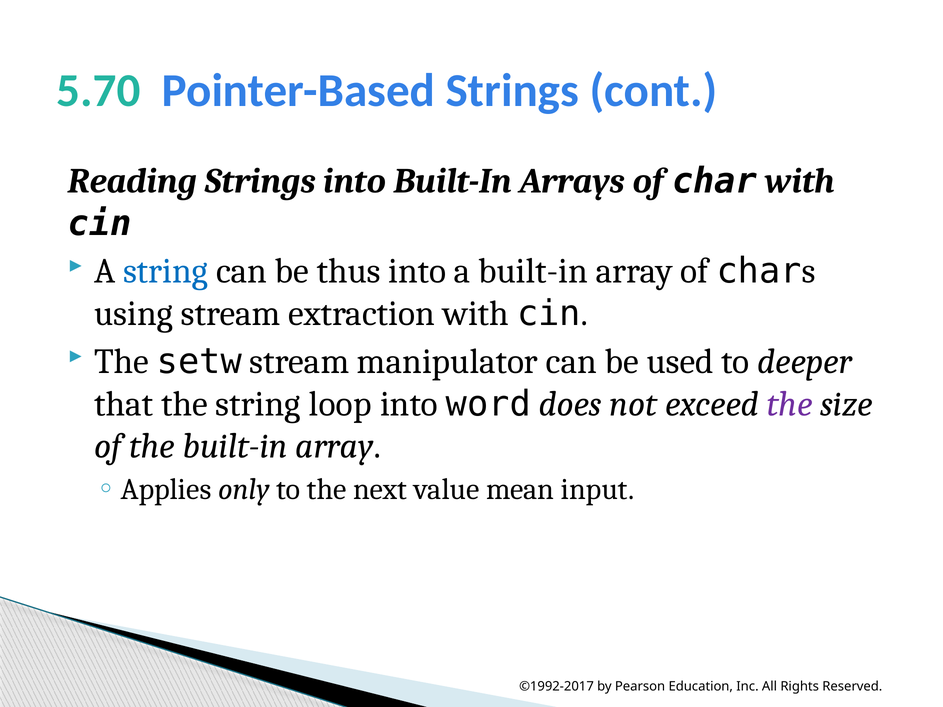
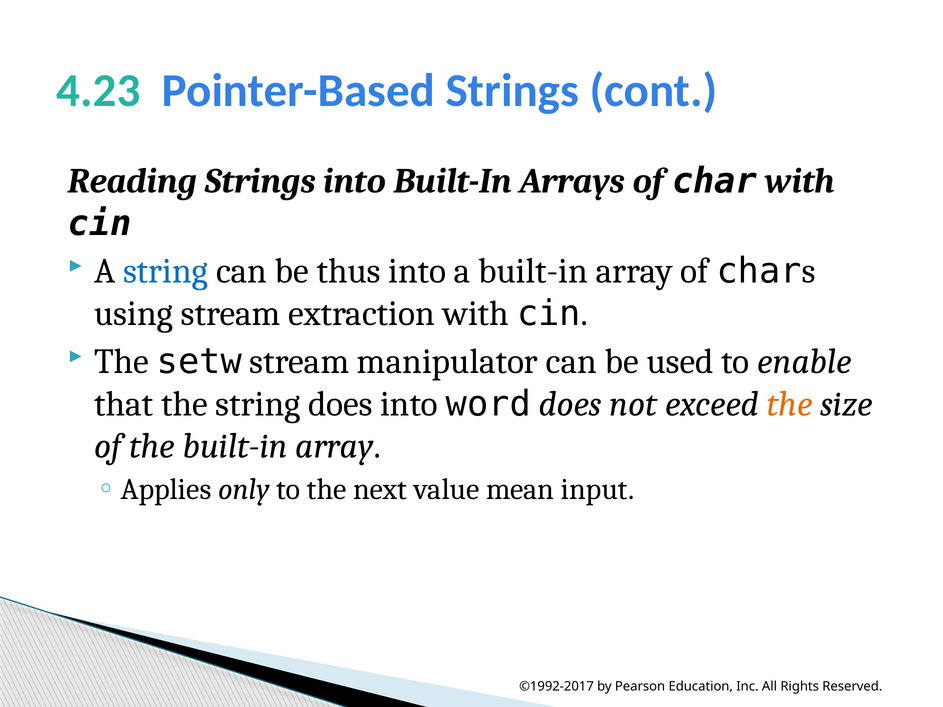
5.70: 5.70 -> 4.23 (99, 91)
deeper: deeper -> enable (805, 362)
string loop: loop -> does (340, 404)
the colour: purple -> orange (790, 404)
